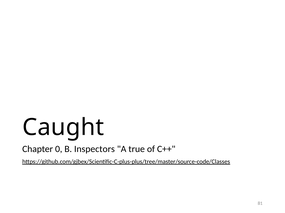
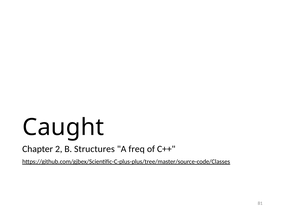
0: 0 -> 2 (59, 150)
Inspectors: Inspectors -> Structures (94, 150)
true: true -> freq (137, 150)
